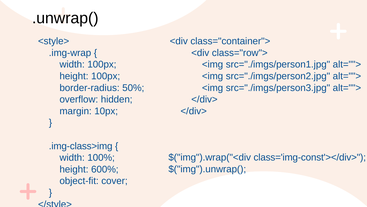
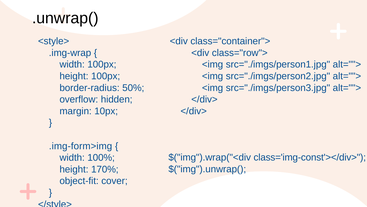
.img-class>img: .img-class>img -> .img-form>img (81, 146)
600%: 600% -> 170% (105, 169)
